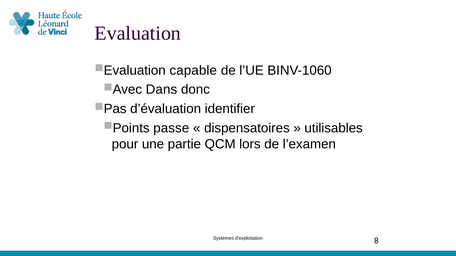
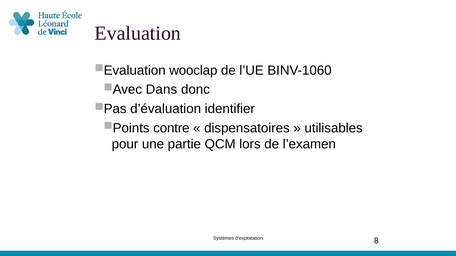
capable: capable -> wooclap (193, 70)
passe: passe -> contre (171, 128)
